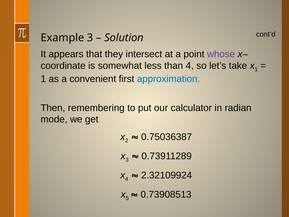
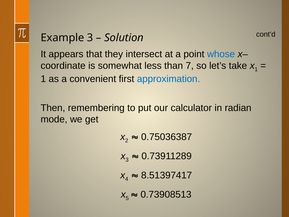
whose colour: purple -> blue (221, 54)
than 4: 4 -> 7 (190, 66)
2.32109924: 2.32109924 -> 8.51397417 (167, 175)
